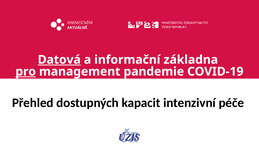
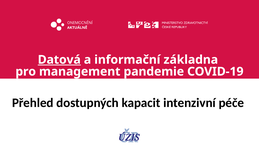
pro underline: present -> none (26, 71)
